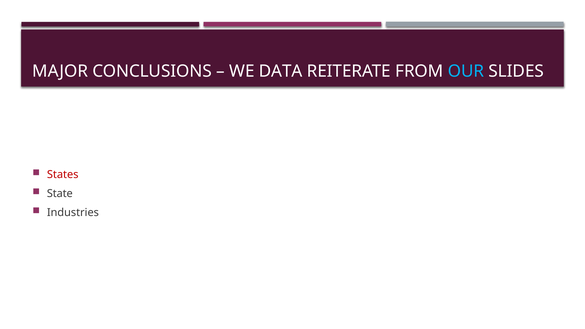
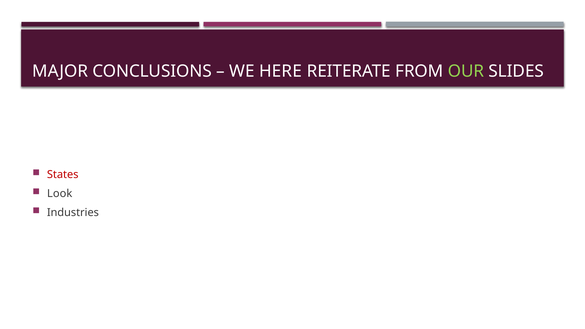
DATA: DATA -> HERE (281, 71)
OUR colour: light blue -> light green (466, 71)
State: State -> Look (60, 194)
